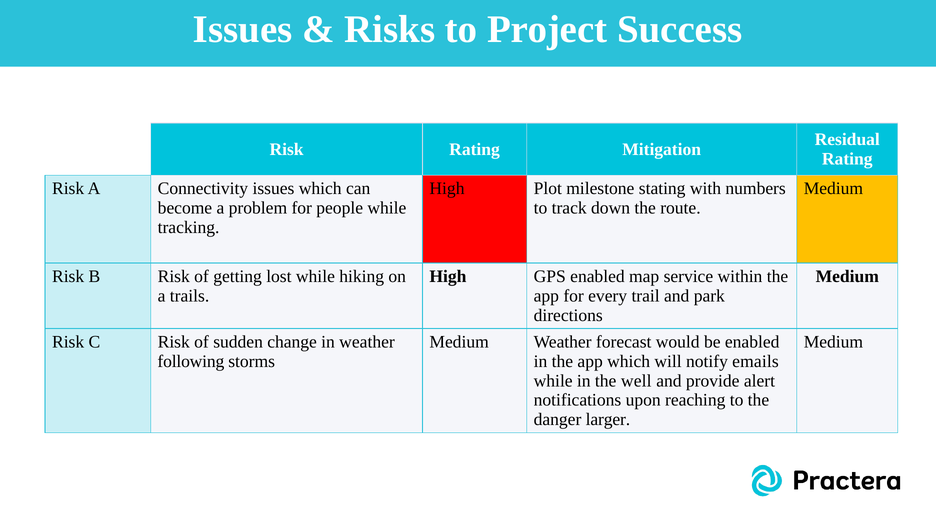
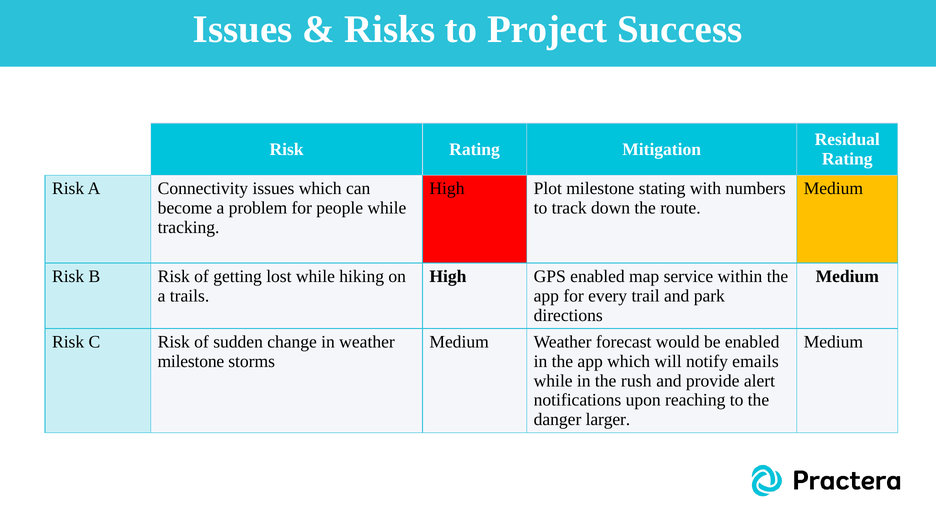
following: following -> milestone (191, 361)
well: well -> rush (636, 380)
